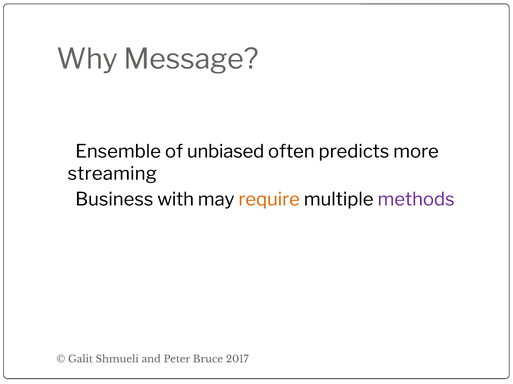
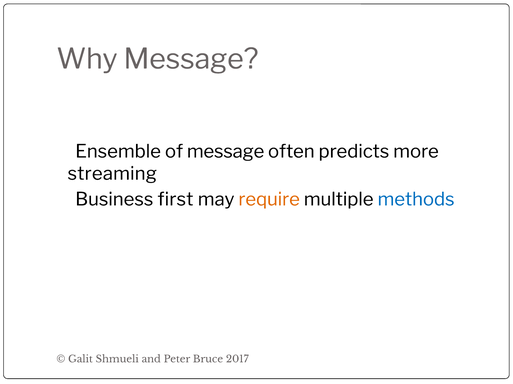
of unbiased: unbiased -> message (226, 152)
with: with -> first (175, 200)
methods colour: purple -> blue (416, 200)
